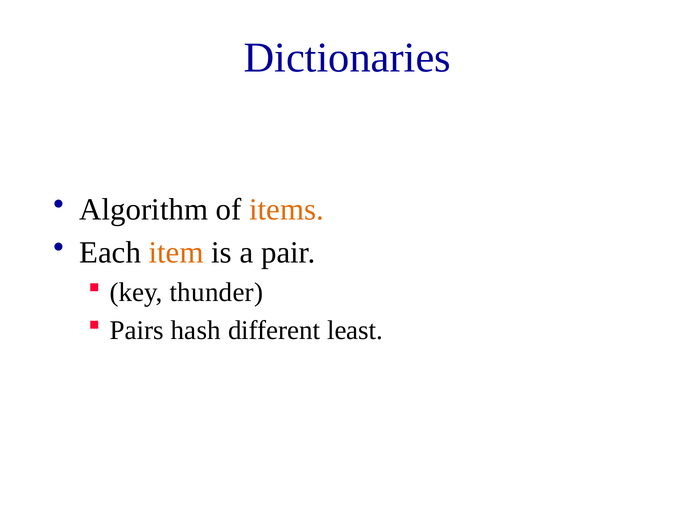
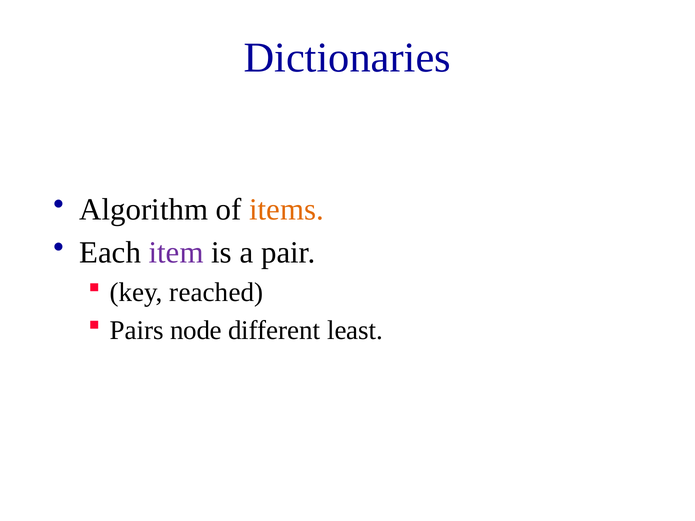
item colour: orange -> purple (176, 253)
thunder: thunder -> reached (216, 293)
hash: hash -> node (196, 331)
